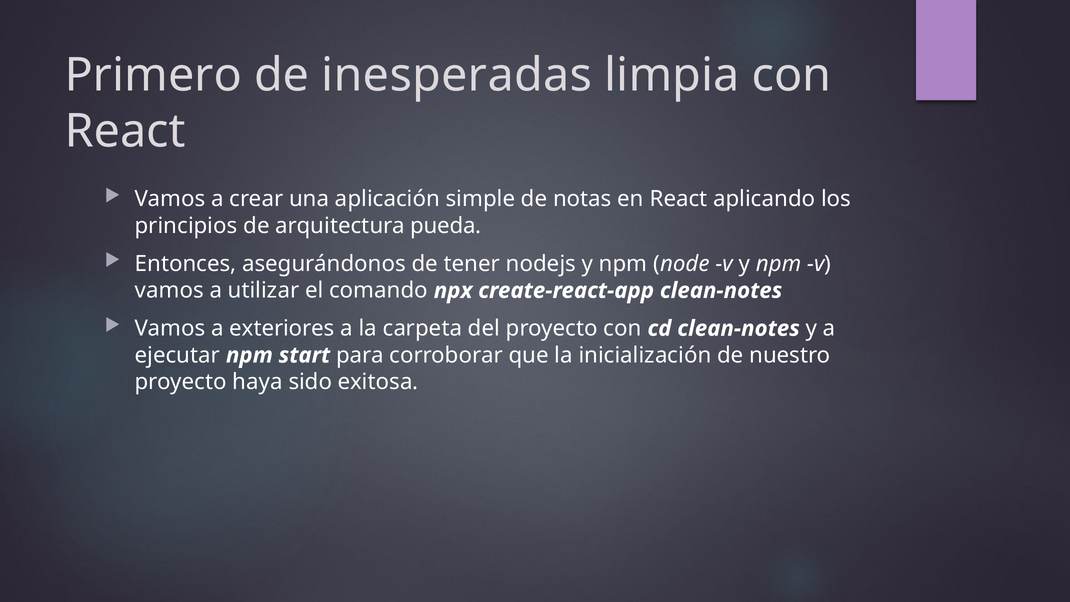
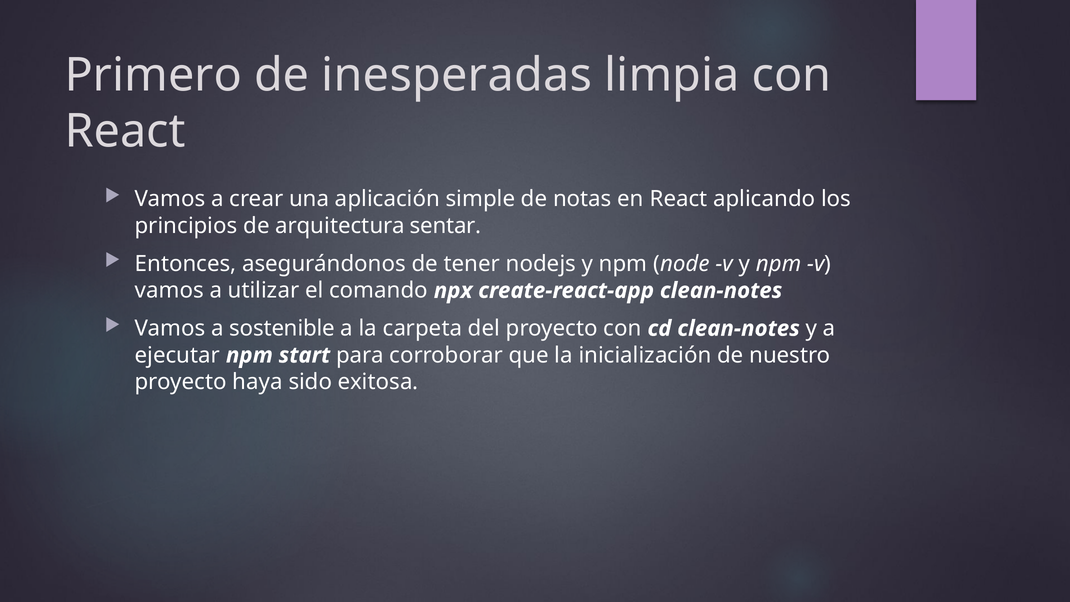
pueda: pueda -> sentar (446, 226)
exteriores: exteriores -> sostenible (282, 328)
